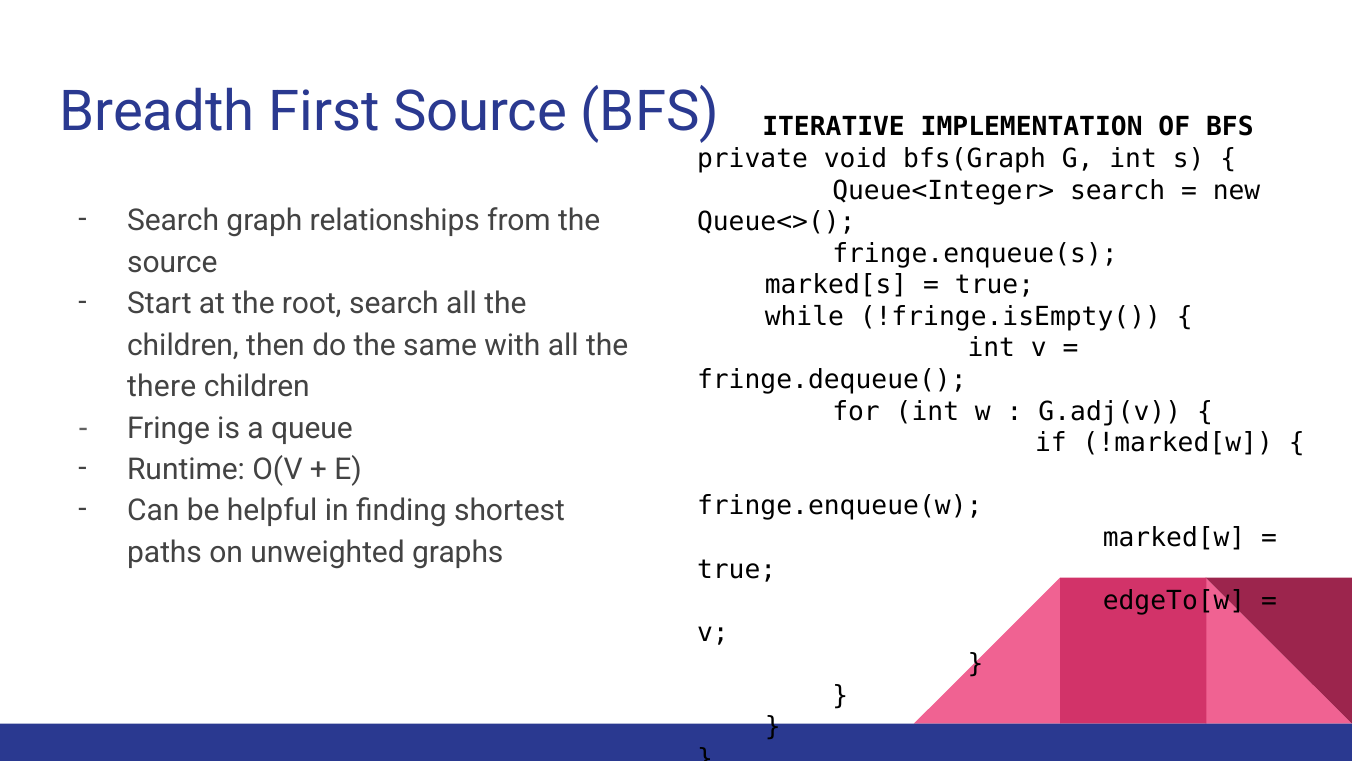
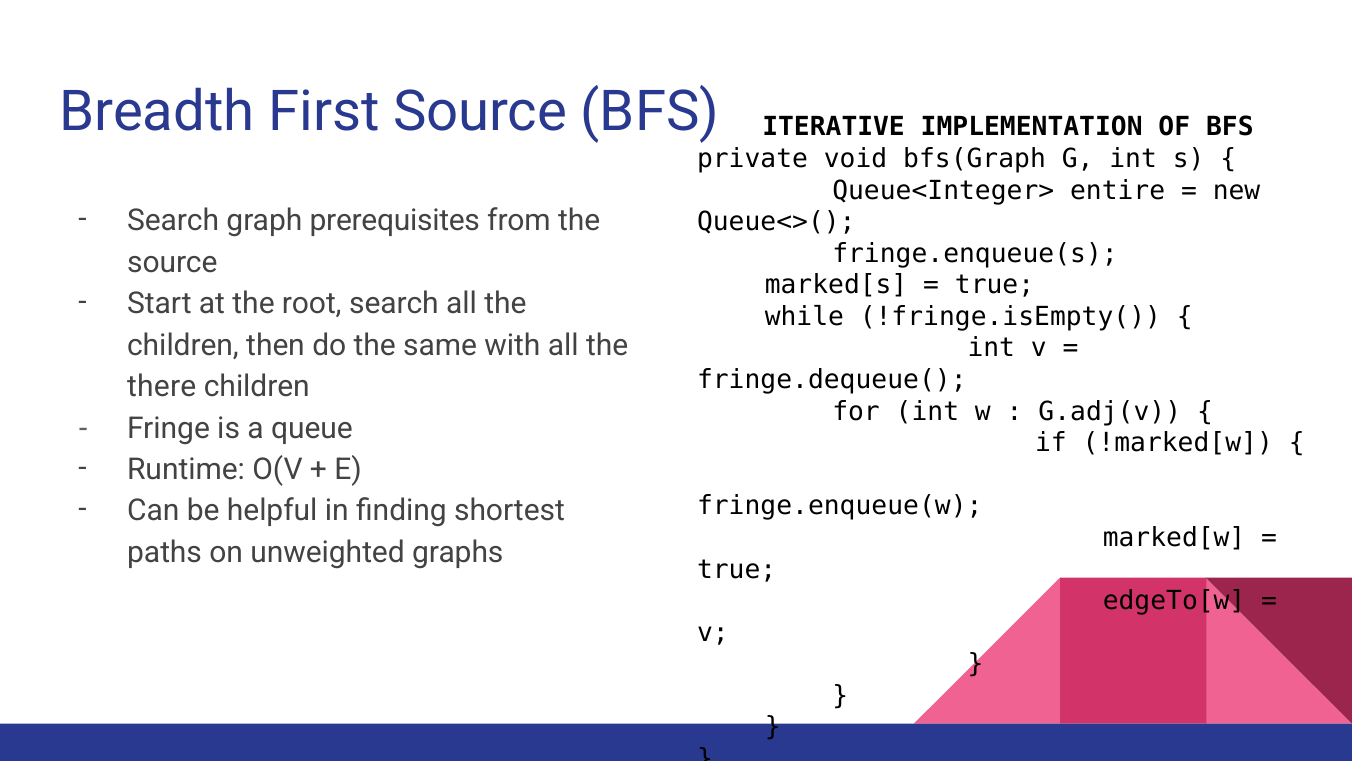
Queue<Integer> search: search -> entire (1118, 190)
relationships: relationships -> prerequisites (395, 221)
